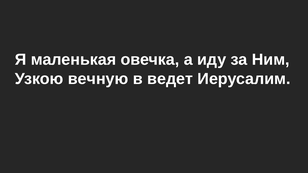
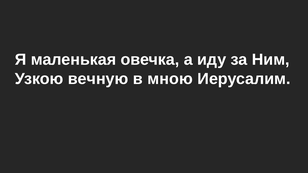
ведет: ведет -> мною (170, 79)
